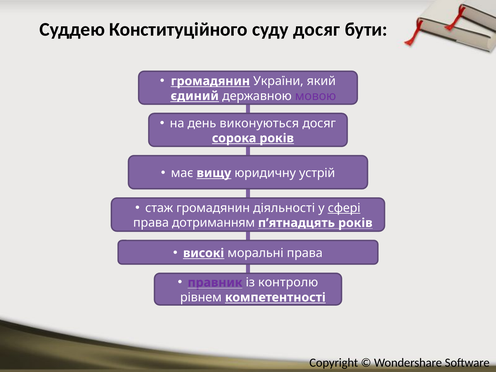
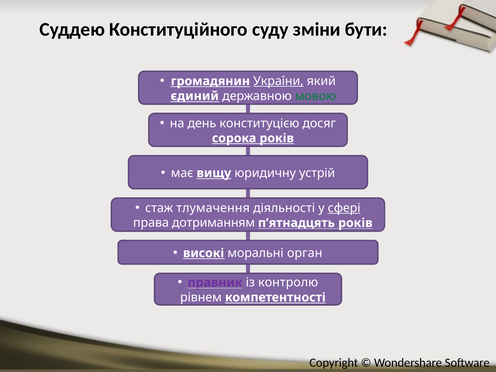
суду досяг: досяг -> зміни (317, 30)
України underline: none -> present (278, 81)
мовою colour: purple -> green (316, 96)
виконуються: виконуються -> конституцією (259, 123)
стаж громадянин: громадянин -> тлумачення (213, 208)
моральні права: права -> орган (305, 253)
